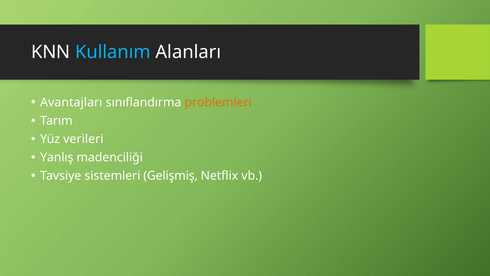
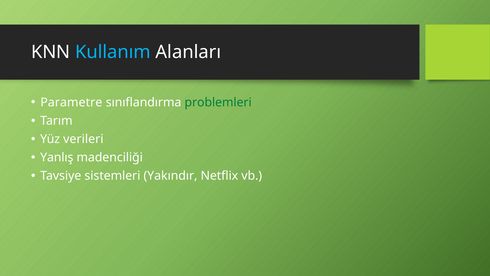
Avantajları: Avantajları -> Parametre (71, 102)
problemleri colour: orange -> green (218, 102)
Gelişmiş: Gelişmiş -> Yakındır (170, 176)
